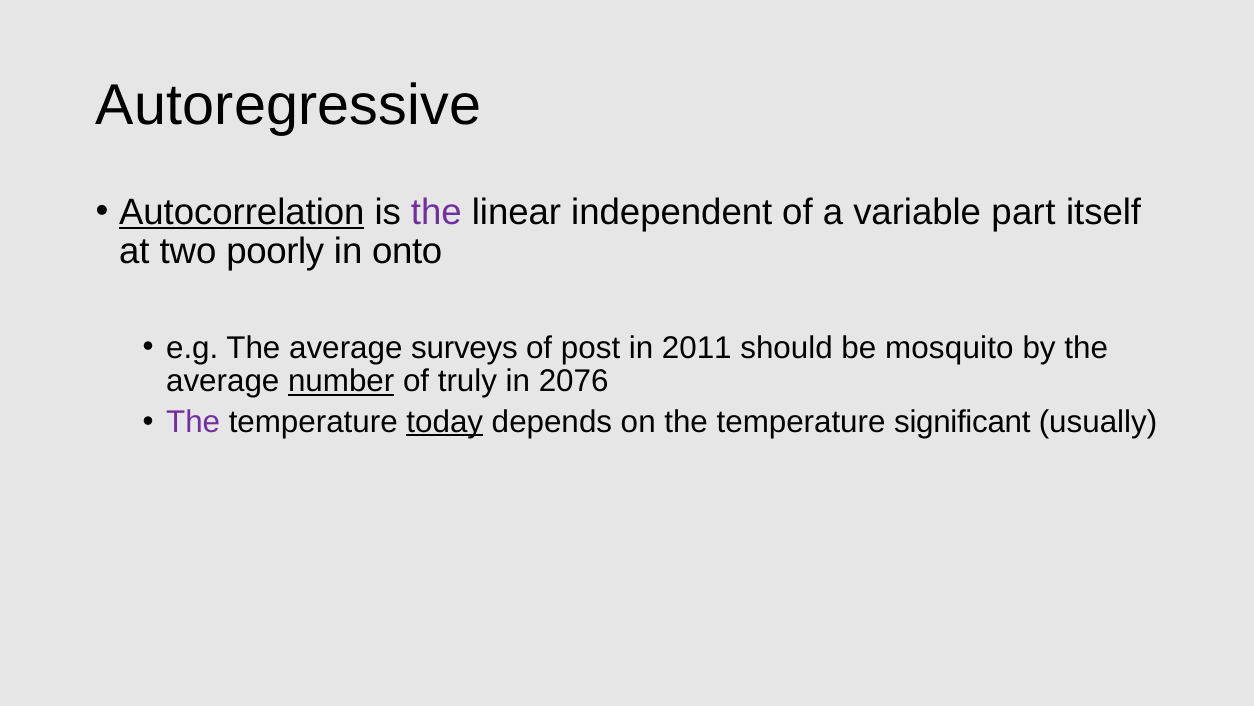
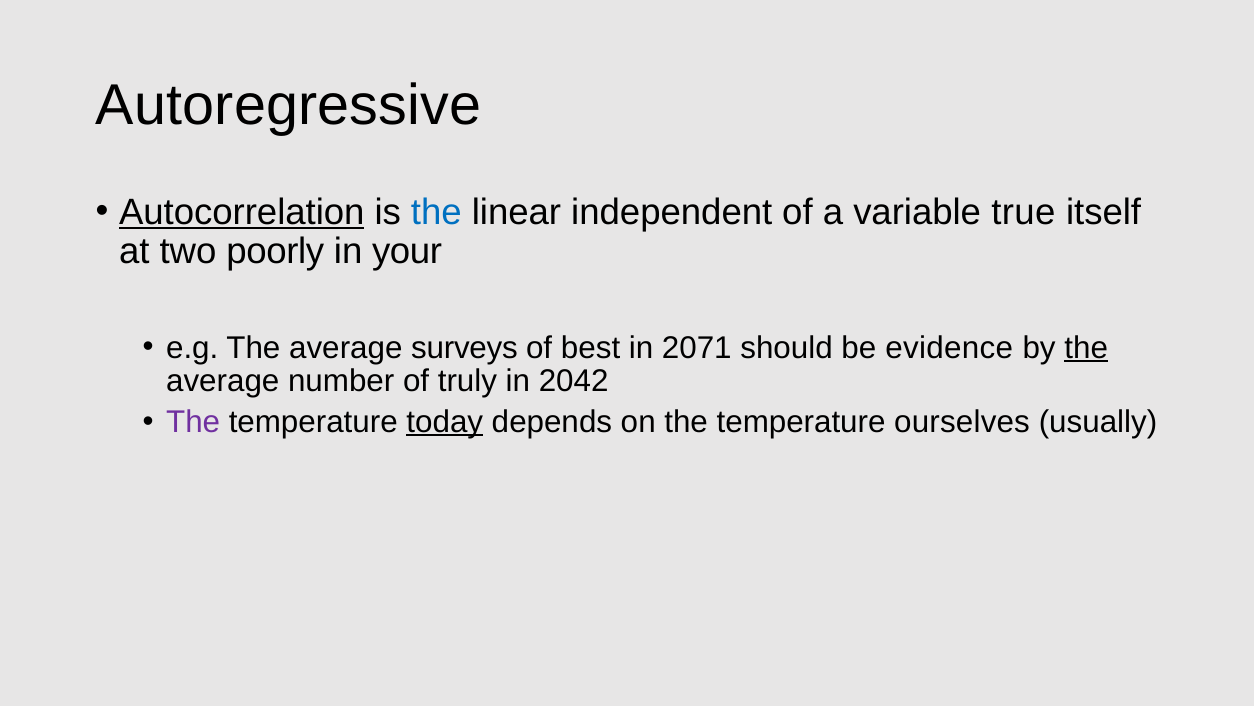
the colour: purple -> blue (436, 212)
part: part -> true (1023, 212)
onto: onto -> your (407, 252)
post: post -> best (591, 347)
2011: 2011 -> 2071 (697, 347)
mosquito: mosquito -> evidence (949, 347)
the underline: none -> present (1086, 347)
number underline: present -> none (341, 381)
2076: 2076 -> 2042 (574, 381)
significant: significant -> ourselves (962, 422)
